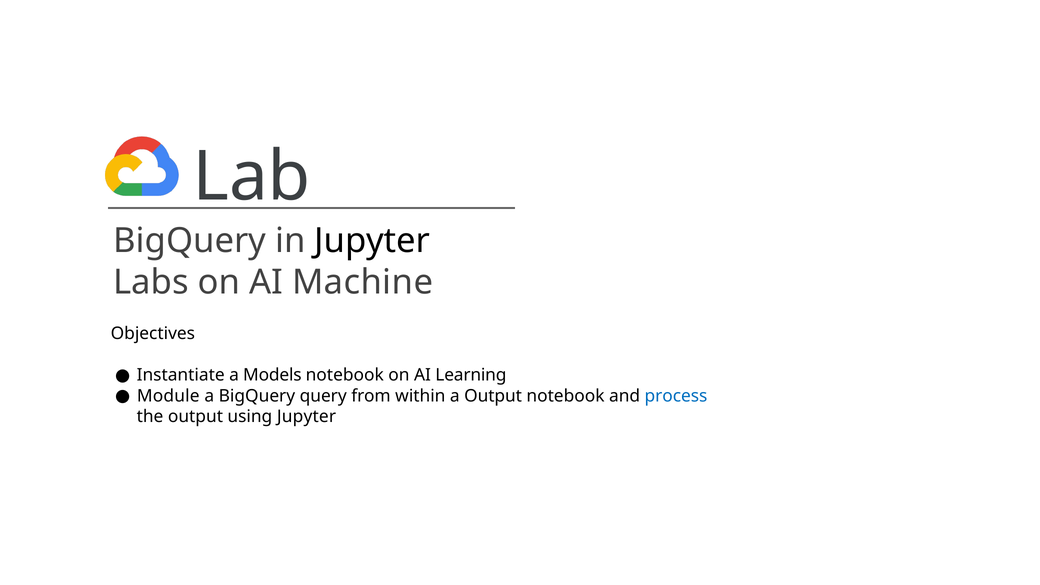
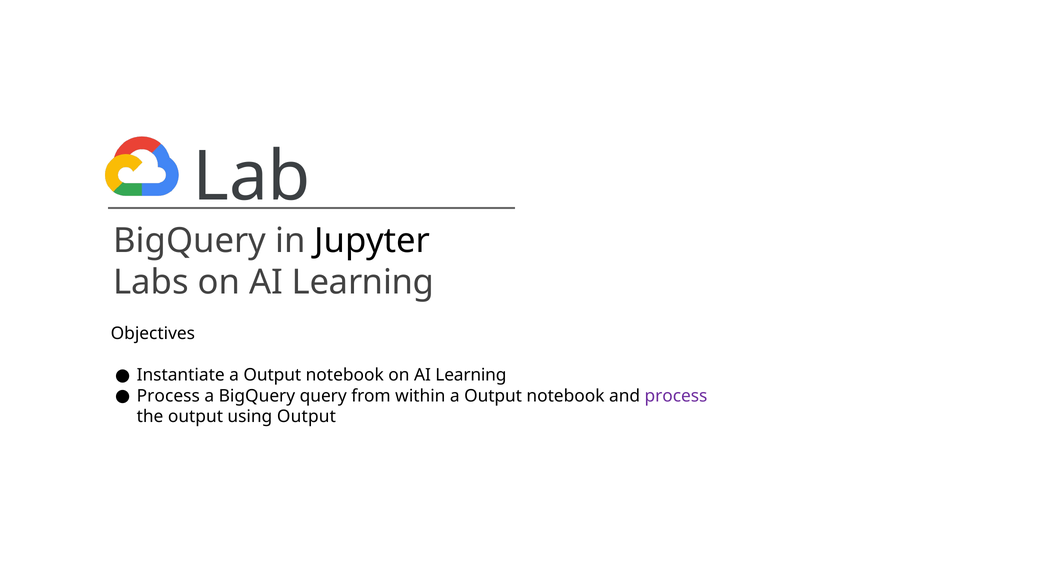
Labs on AI Machine: Machine -> Learning (363, 282)
Instantiate a Models: Models -> Output (272, 375)
Module: Module -> Process (168, 396)
process colour: blue -> purple (676, 396)
using Jupyter: Jupyter -> Output (306, 417)
